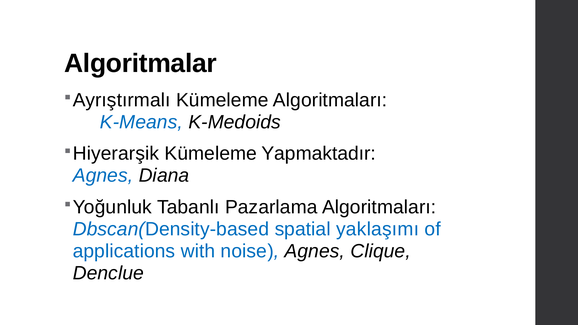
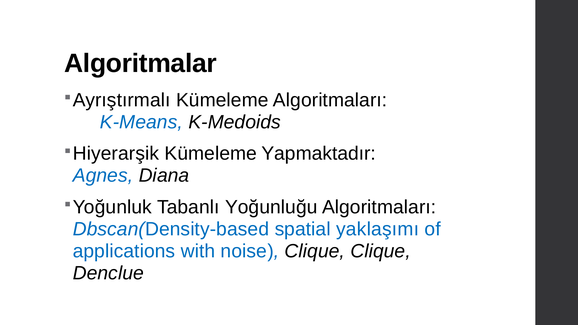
Pazarlama: Pazarlama -> Yoğunluğu (271, 207)
noise Agnes: Agnes -> Clique (315, 251)
